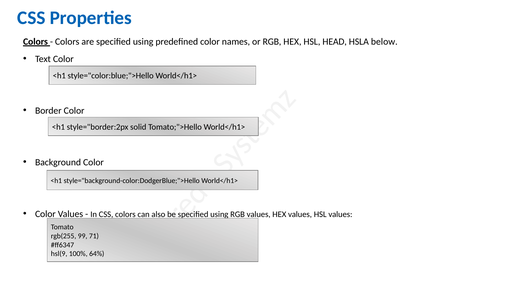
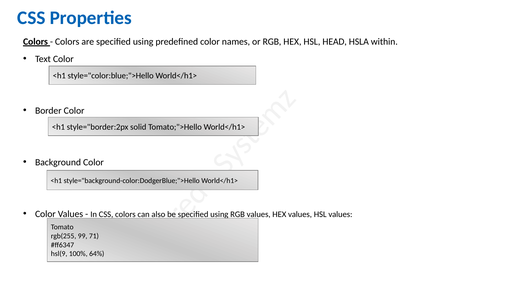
below: below -> within (384, 42)
